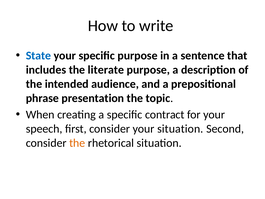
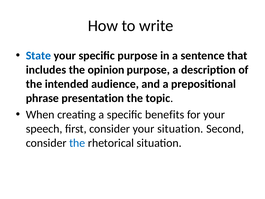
literate: literate -> opinion (106, 70)
contract: contract -> benefits (165, 114)
the colour: orange -> blue (77, 143)
